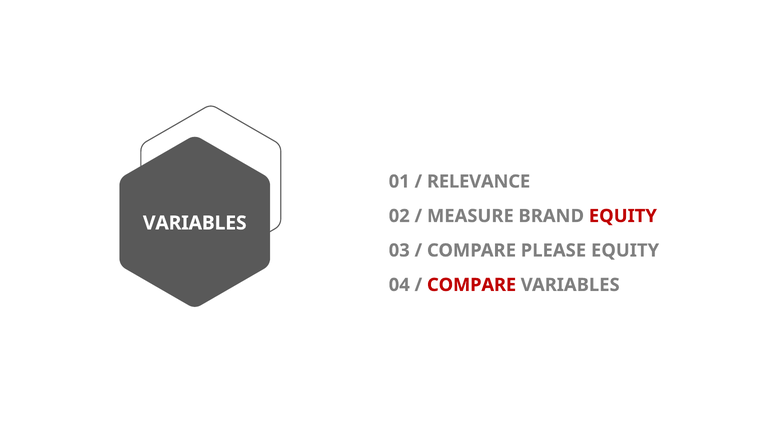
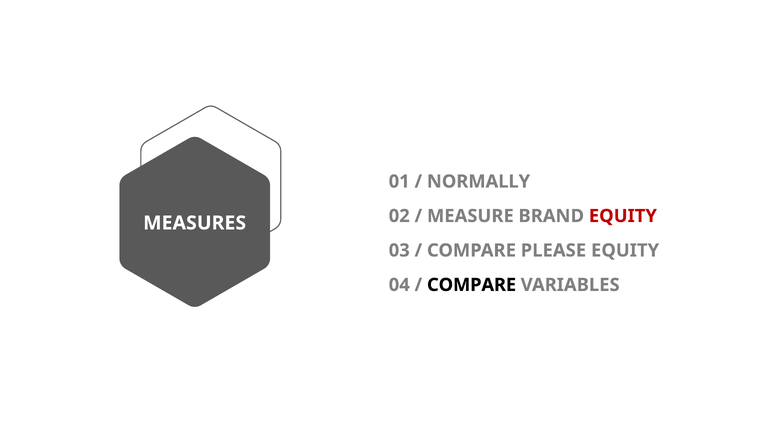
RELEVANCE: RELEVANCE -> NORMALLY (479, 181)
VARIABLES: VARIABLES -> MEASURES (195, 223)
COMPARE colour: red -> black (472, 285)
